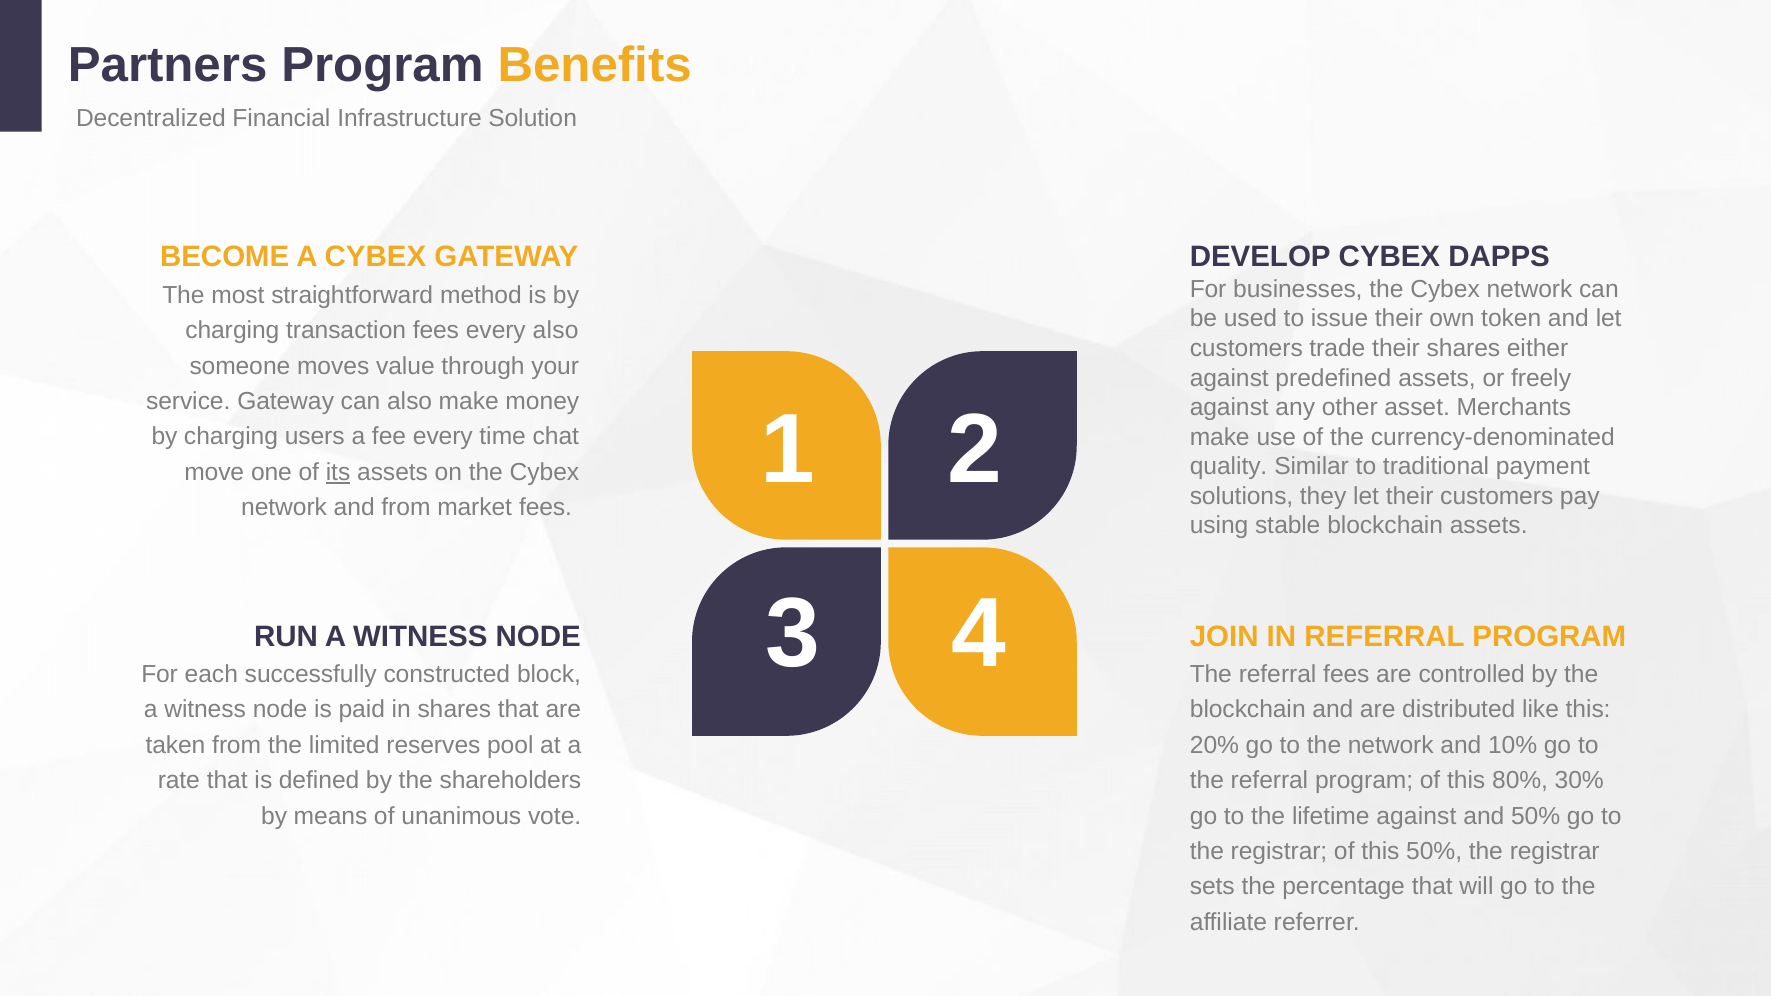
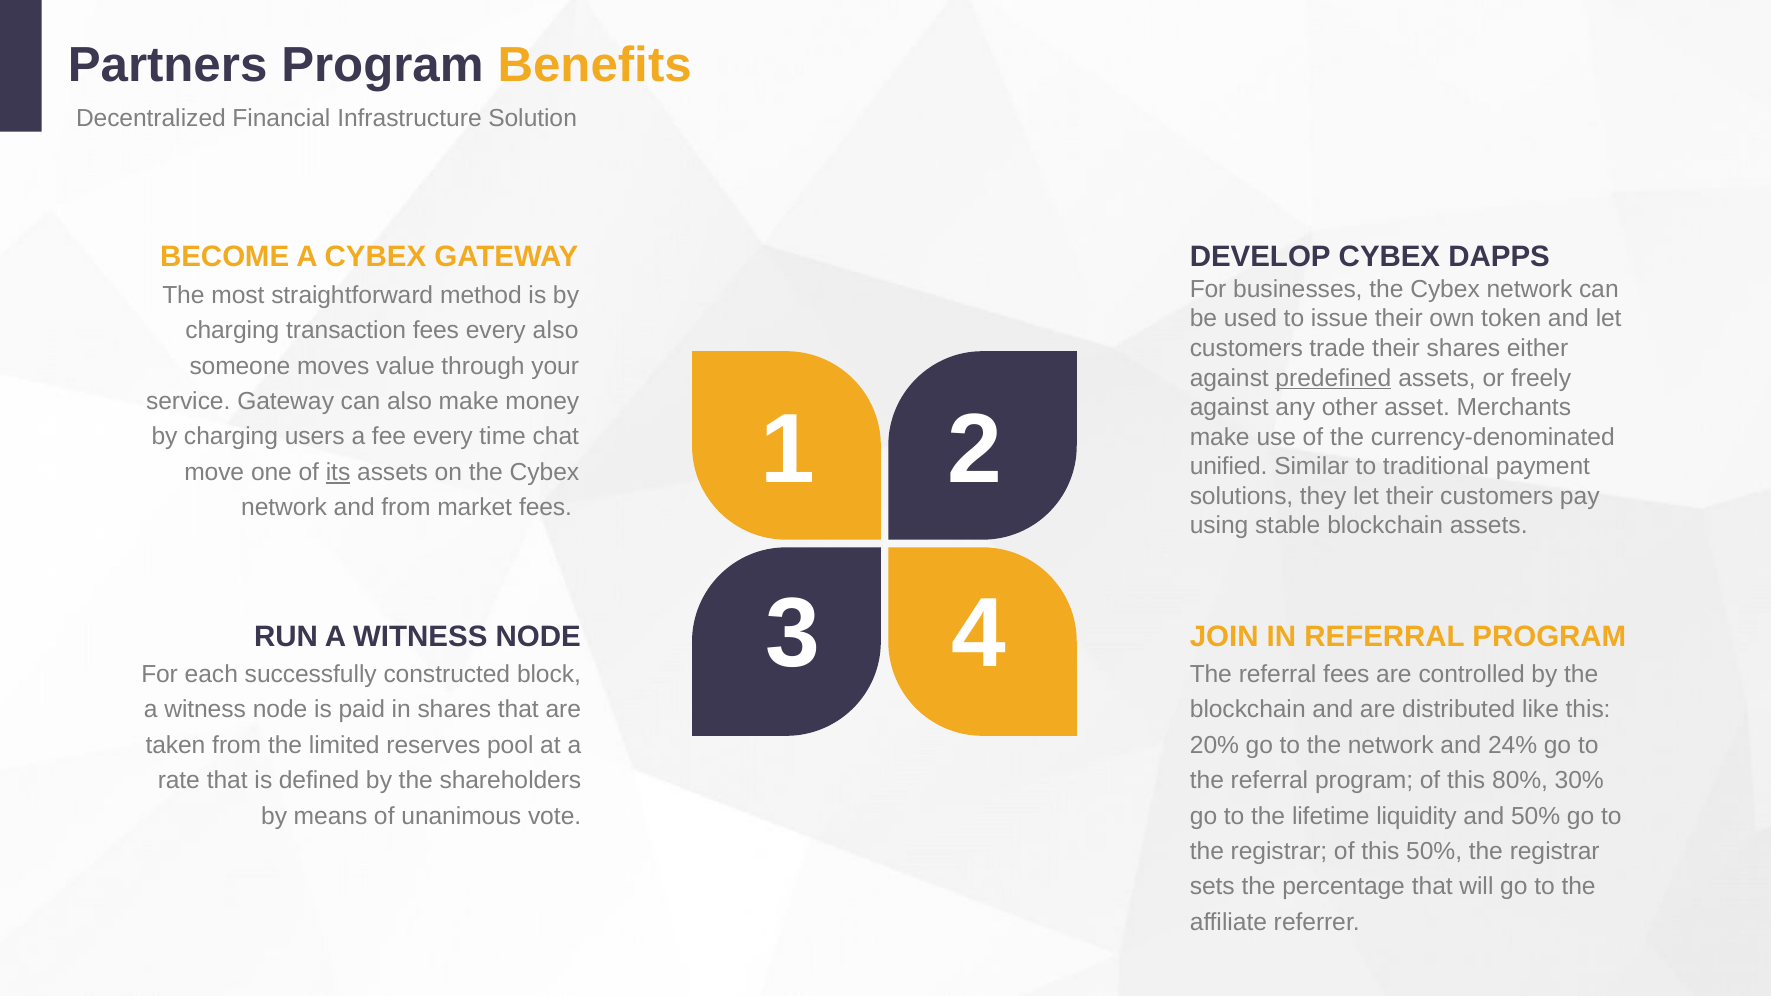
predefined underline: none -> present (1333, 378)
quality: quality -> unified (1229, 467)
10%: 10% -> 24% (1513, 745)
lifetime against: against -> liquidity (1417, 816)
